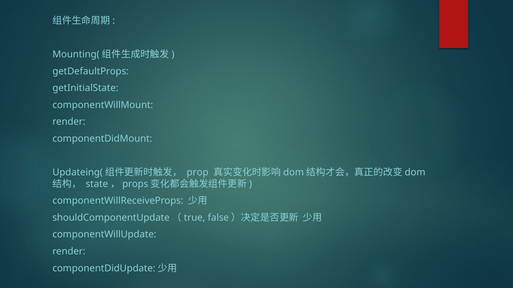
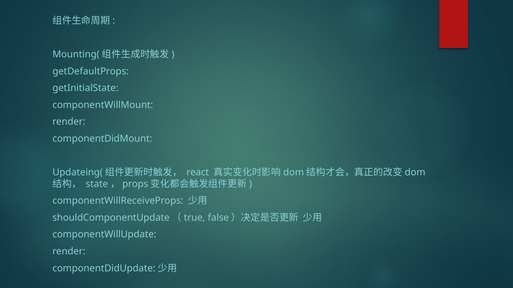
prop: prop -> react (198, 173)
